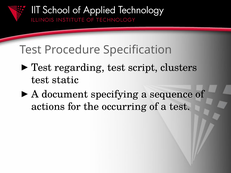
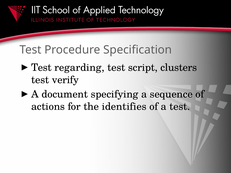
static: static -> verify (65, 80)
occurring: occurring -> identifies (124, 107)
